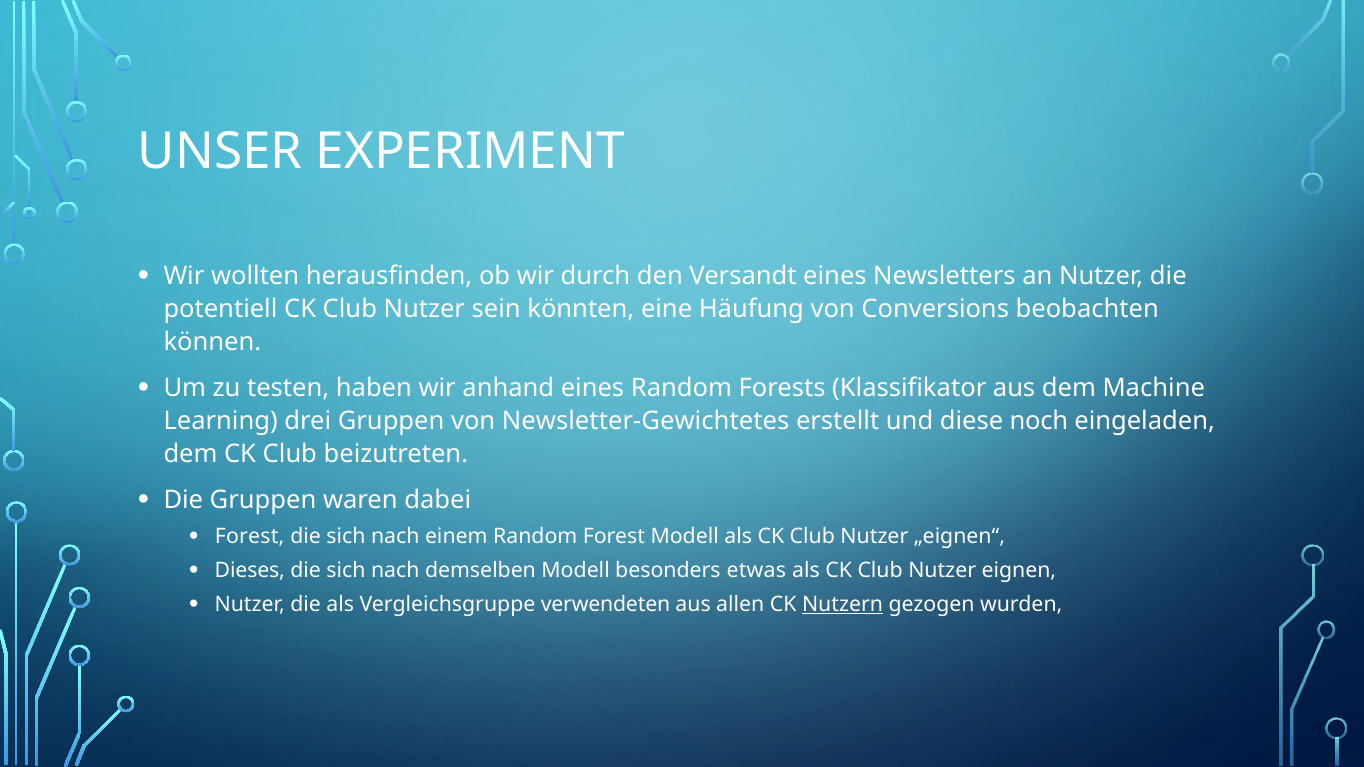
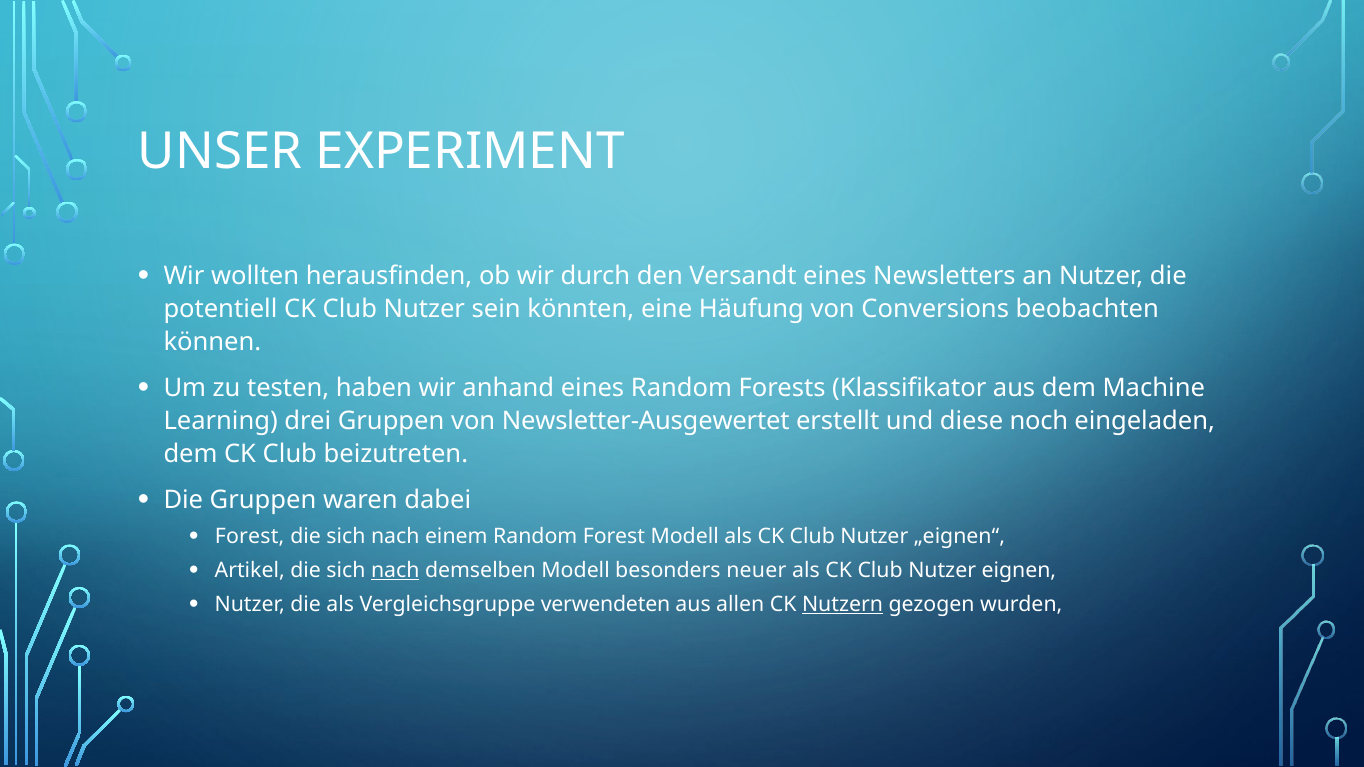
Newsletter-Gewichtetes: Newsletter-Gewichtetes -> Newsletter-Ausgewertet (646, 422)
Dieses: Dieses -> Artikel (250, 571)
nach underline: none -> present (395, 571)
etwas: etwas -> neuer (756, 571)
